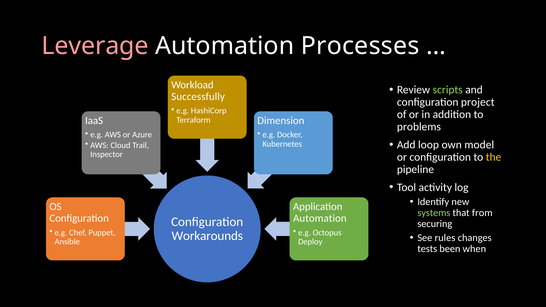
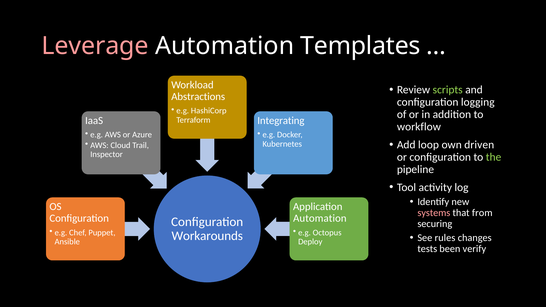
Processes: Processes -> Templates (360, 46)
Successfully: Successfully -> Abstractions (198, 97)
project: project -> logging (478, 102)
Dimension: Dimension -> Integrating (281, 121)
problems: problems -> workflow (419, 127)
model: model -> driven (479, 145)
the colour: yellow -> light green (494, 157)
systems colour: light green -> pink (434, 213)
when: when -> verify (474, 249)
